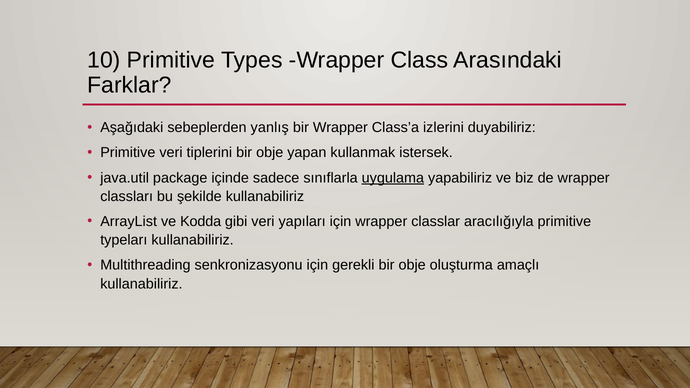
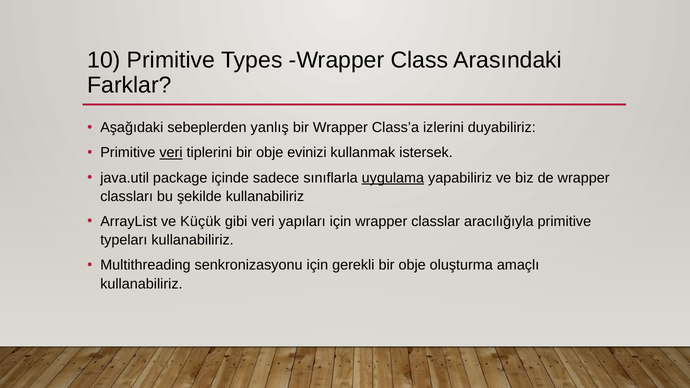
veri underline: none -> present (171, 153)
yapan: yapan -> evinizi (307, 153)
Kodda: Kodda -> Küçük (201, 222)
